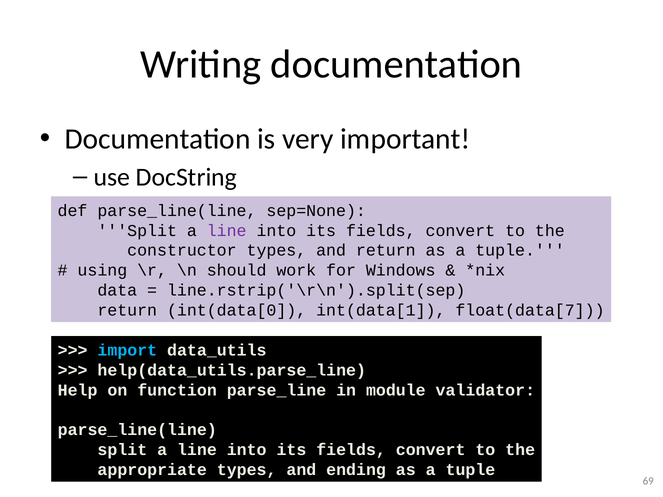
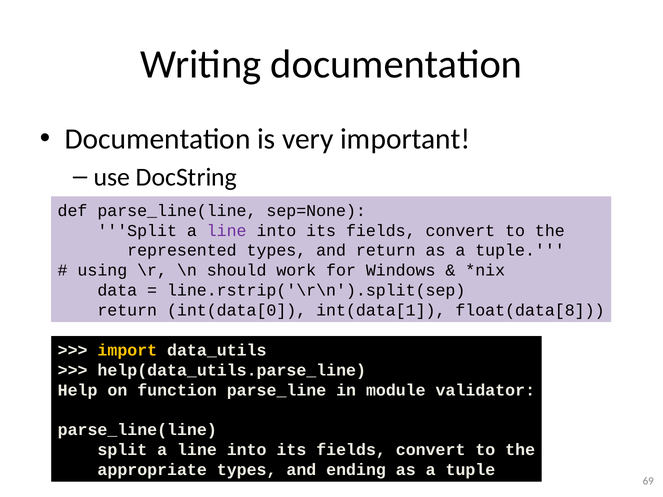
constructor: constructor -> represented (182, 251)
float(data[7: float(data[7 -> float(data[8 (530, 310)
import colour: light blue -> yellow (127, 351)
